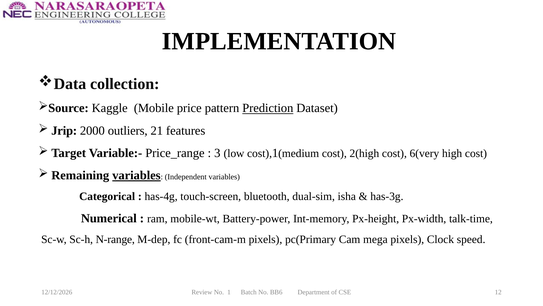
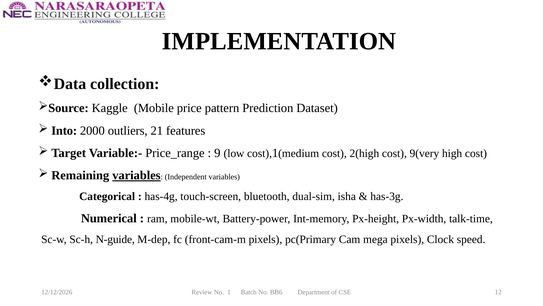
Prediction underline: present -> none (268, 108)
Jrip: Jrip -> Into (64, 130)
3: 3 -> 9 (217, 153)
6(very: 6(very -> 9(very (424, 153)
N-range: N-range -> N-guide (115, 239)
